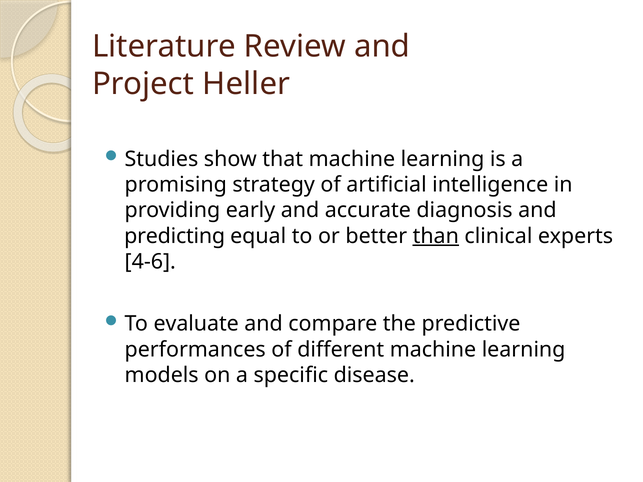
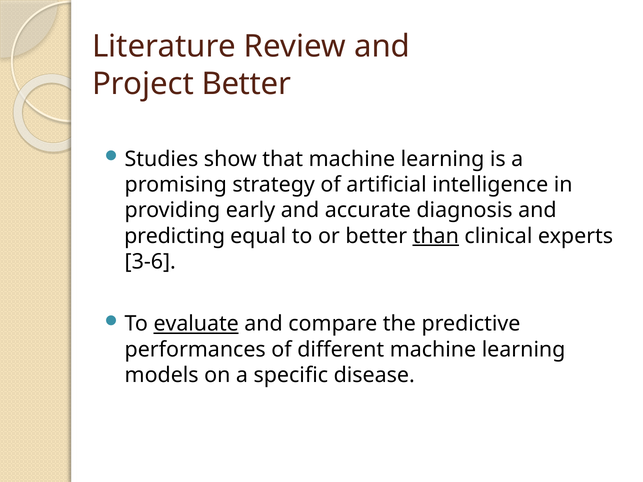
Project Heller: Heller -> Better (246, 84)
4-6: 4-6 -> 3-6 (150, 262)
evaluate underline: none -> present (196, 324)
